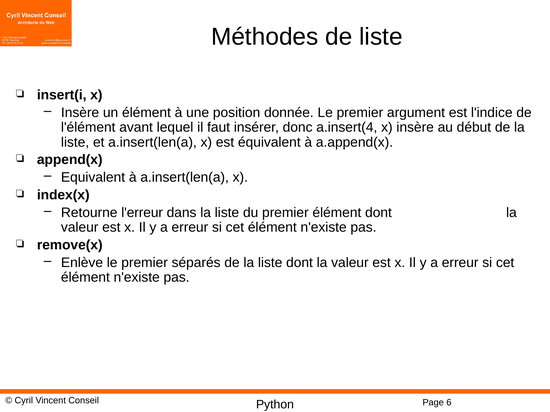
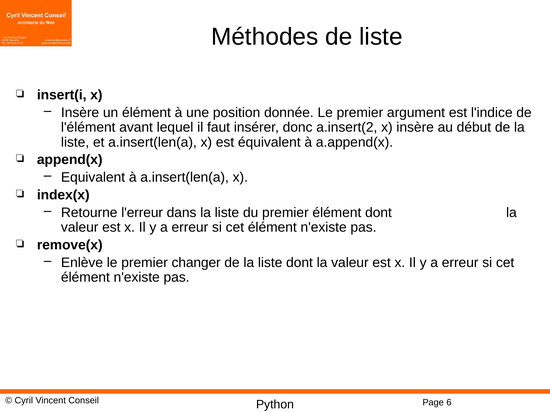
a.insert(4: a.insert(4 -> a.insert(2 (347, 128)
séparés: séparés -> changer (196, 263)
